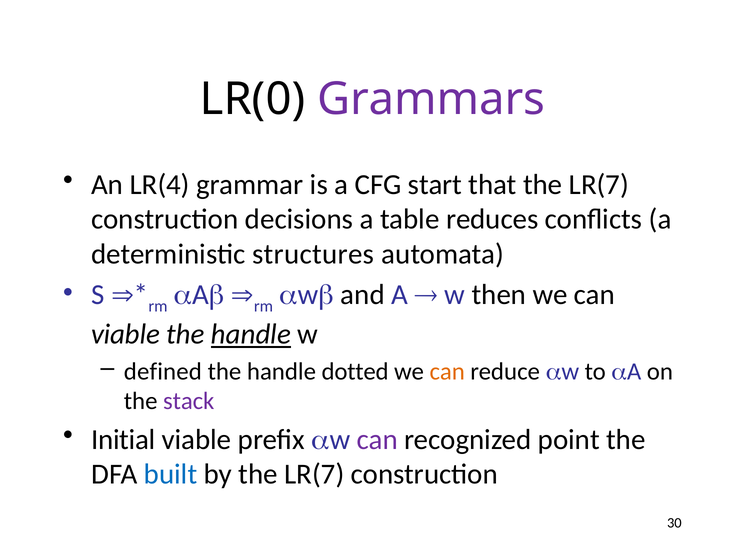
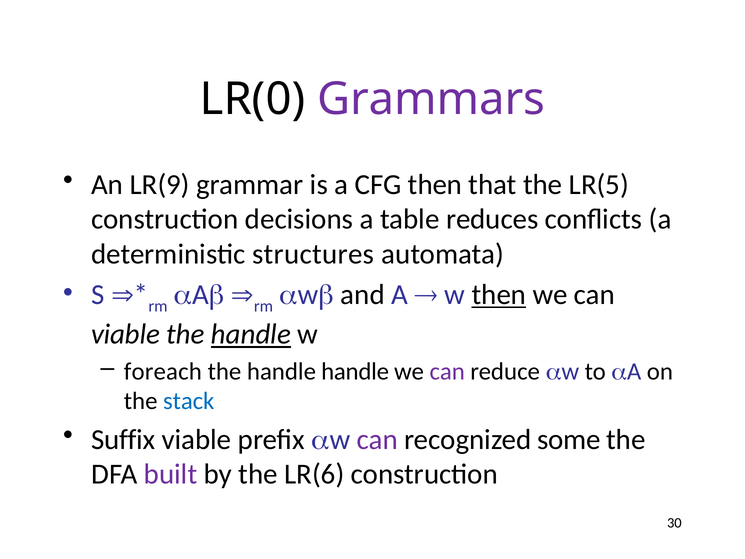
LR(4: LR(4 -> LR(9 (160, 185)
CFG start: start -> then (435, 185)
that the LR(7: LR(7 -> LR(5 (599, 185)
then underline: none -> present (499, 295)
defined: defined -> foreach (163, 371)
handle dotted: dotted -> handle (355, 371)
can colour: orange -> purple (447, 371)
stack colour: purple -> blue (189, 401)
Initial: Initial -> Suffix (123, 439)
point: point -> some (569, 439)
built colour: blue -> purple (171, 474)
by the LR(7: LR(7 -> LR(6 (314, 474)
